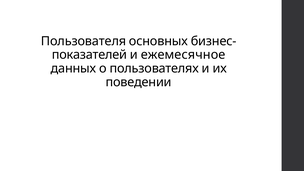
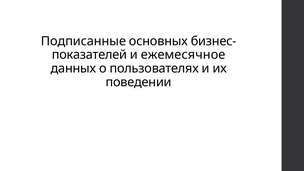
Пользователя: Пользователя -> Подписанные (83, 41)
